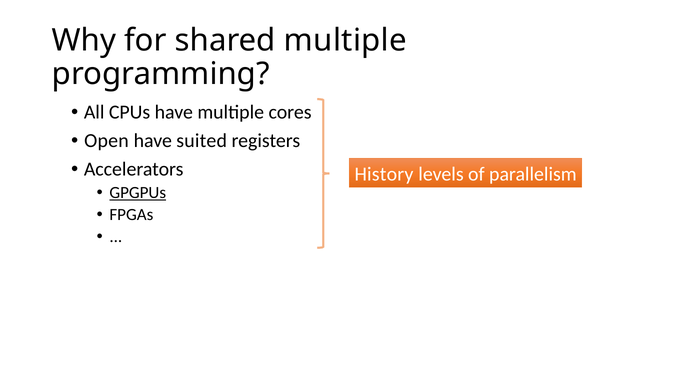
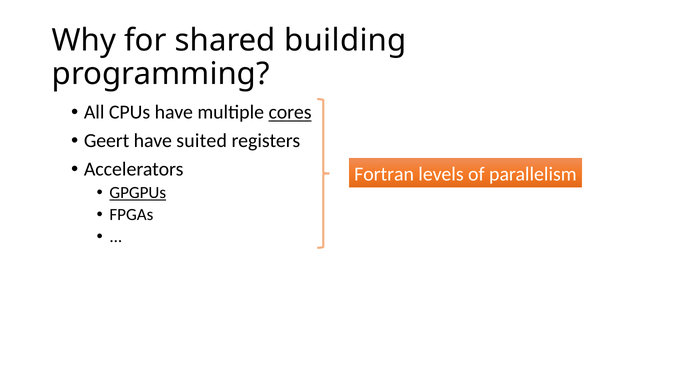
shared multiple: multiple -> building (345, 40)
cores underline: none -> present (290, 112)
Open: Open -> Geert (107, 141)
History: History -> Fortran (384, 174)
